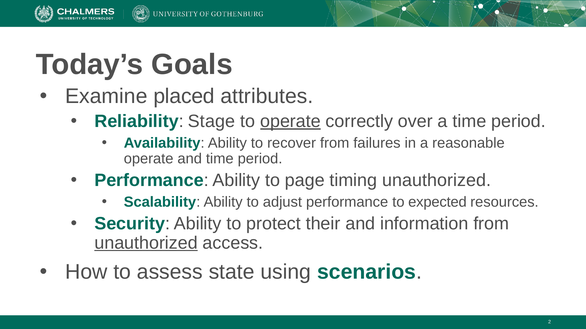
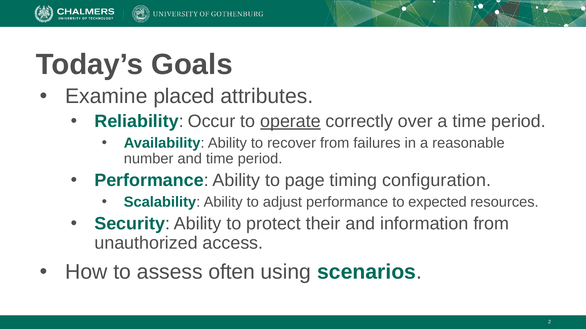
Stage: Stage -> Occur (212, 122)
operate: operate -> number (149, 159)
timing unauthorized: unauthorized -> configuration (437, 181)
unauthorized underline: present -> none (146, 243)
state: state -> often (232, 272)
